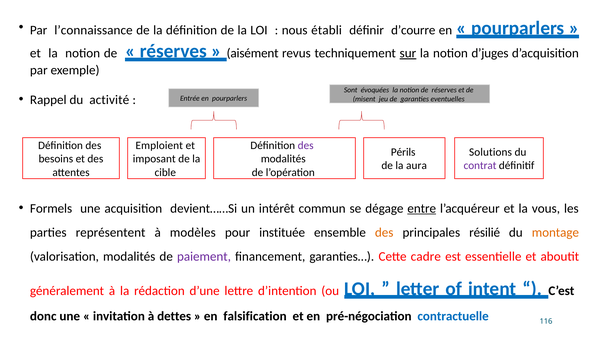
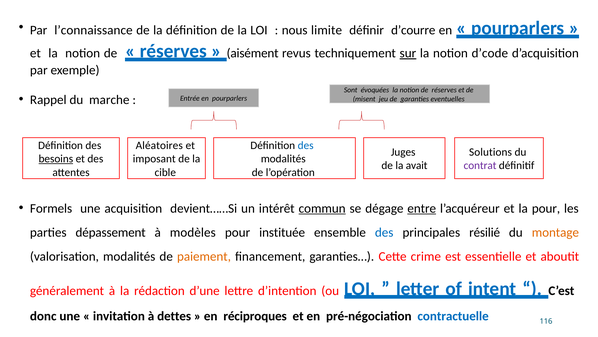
établi: établi -> limite (327, 30)
d’juges: d’juges -> d’code (490, 53)
activité: activité -> marche (109, 100)
Emploient: Emploient -> Aléatoires (159, 145)
des colour: purple -> blue (306, 145)
Périls: Périls -> Juges (403, 152)
besoins underline: none -> present (56, 159)
aura: aura -> avait (417, 165)
commun underline: none -> present (322, 208)
la vous: vous -> pour (546, 208)
représentent: représentent -> dépassement (111, 232)
des colour: orange -> blue (384, 232)
paiement colour: purple -> orange (204, 256)
cadre: cadre -> crime (426, 256)
falsification: falsification -> réciproques (255, 316)
